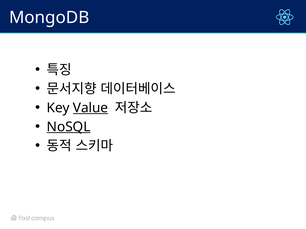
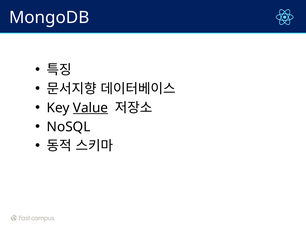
NoSQL underline: present -> none (69, 127)
